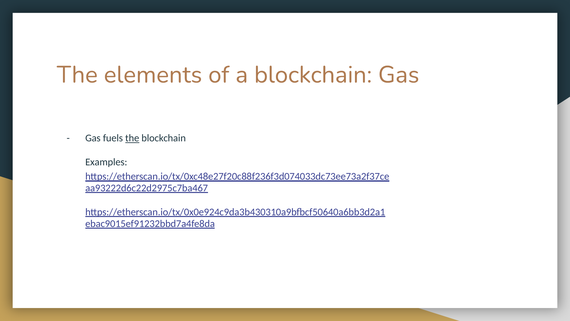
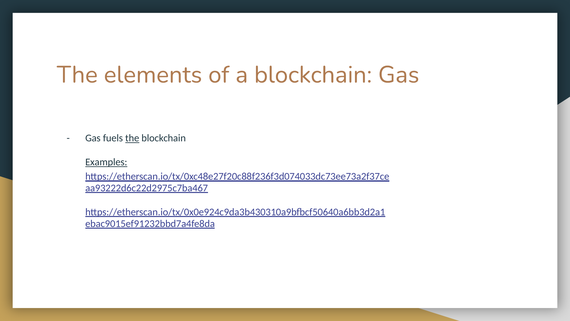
Examples underline: none -> present (106, 162)
